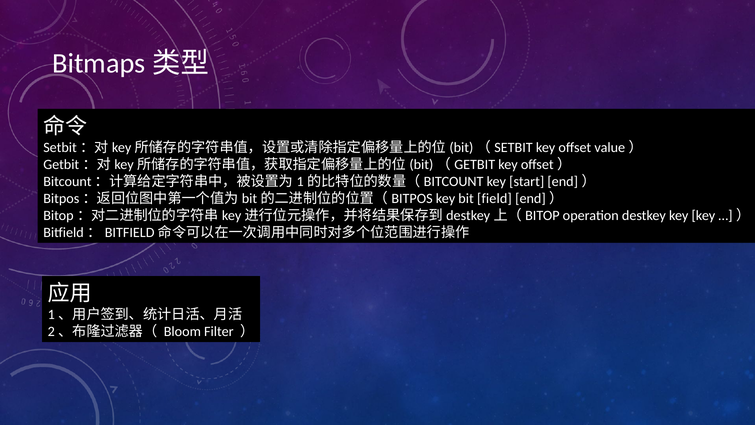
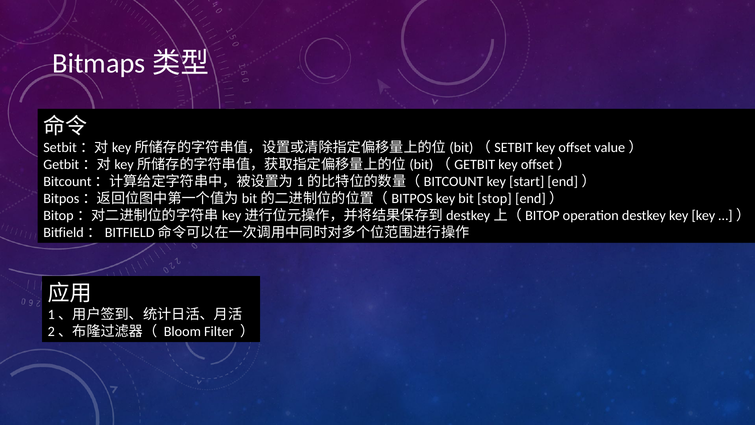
field: field -> stop (494, 198)
